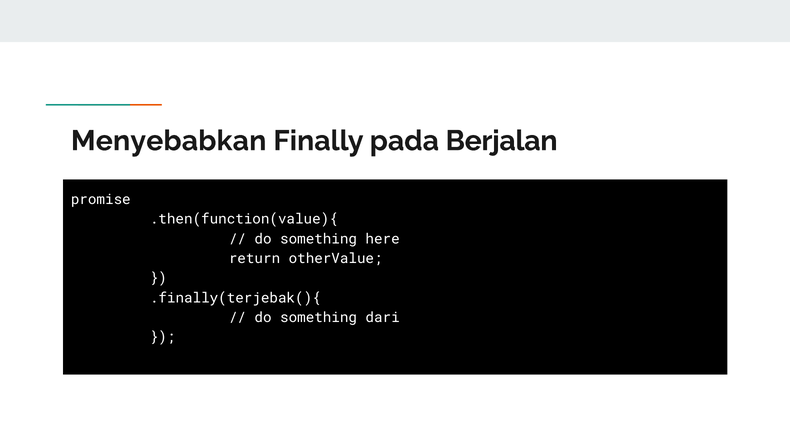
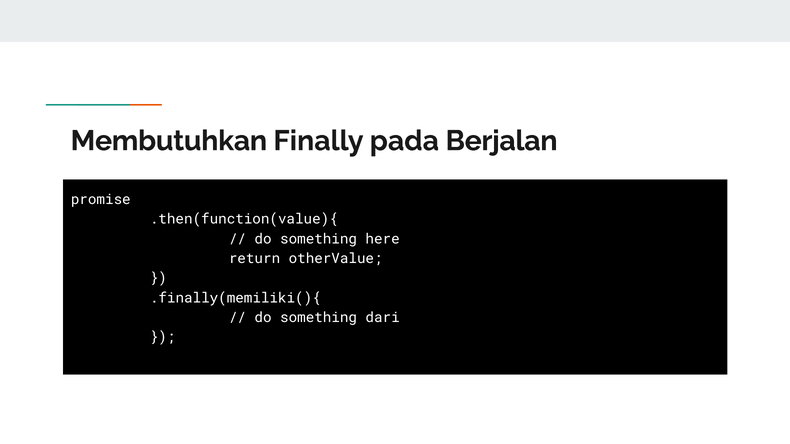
Menyebabkan: Menyebabkan -> Membutuhkan (169, 141)
.finally(terjebak(){: .finally(terjebak(){ -> .finally(memiliki(){ (235, 298)
